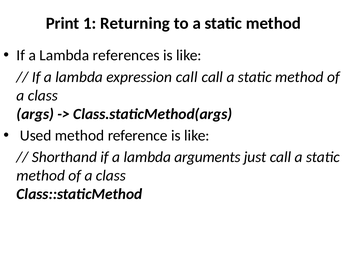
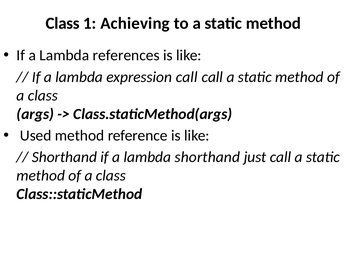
Print: Print -> Class (63, 23)
Returning: Returning -> Achieving (135, 23)
lambda arguments: arguments -> shorthand (207, 157)
